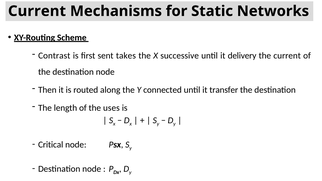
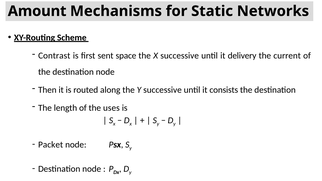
Current: Current -> Amount (37, 11)
takes: takes -> space (126, 56)
Y connected: connected -> successive (162, 90)
transfer: transfer -> consists (224, 90)
Critical: Critical -> Packet (51, 145)
